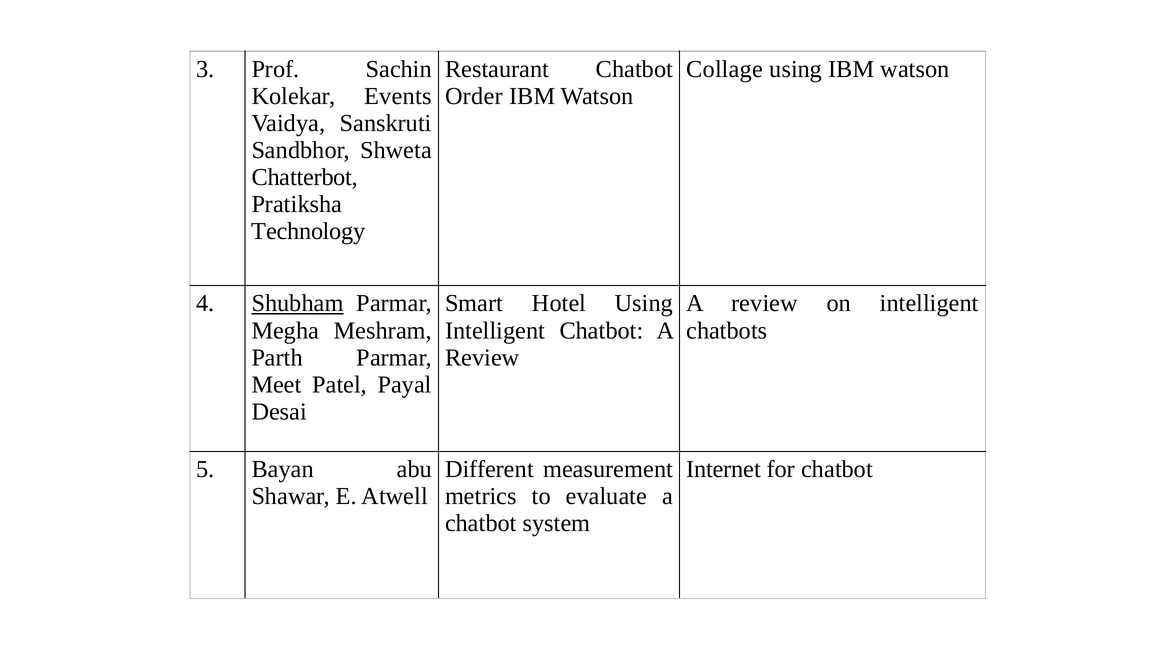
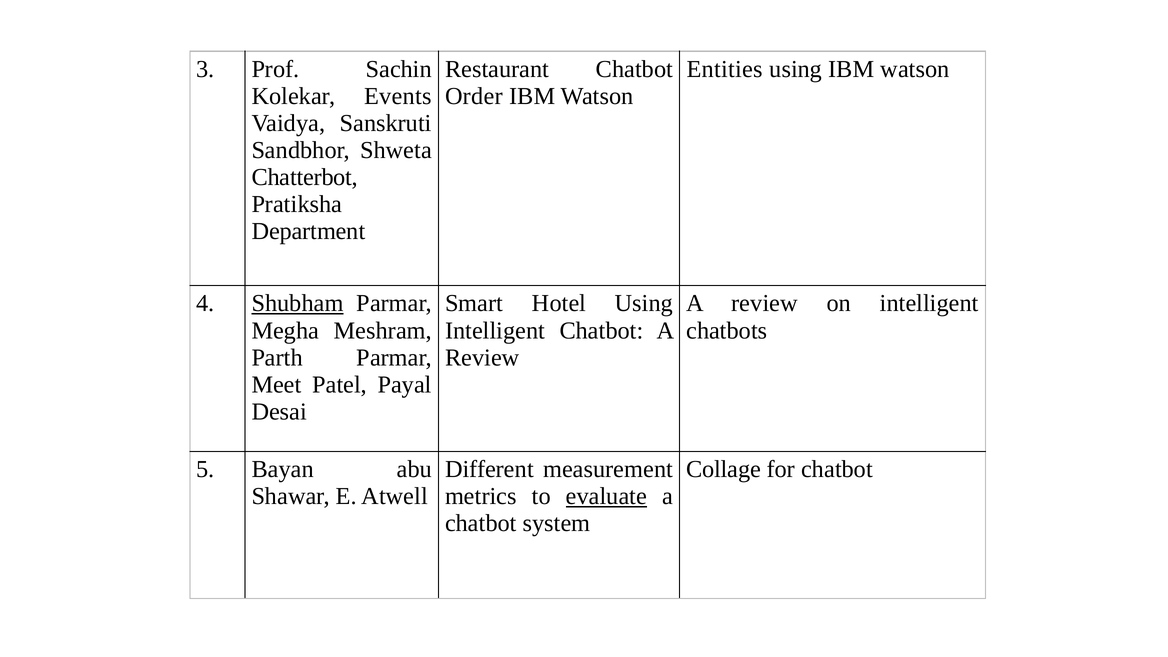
Collage: Collage -> Entities (725, 69)
Technology: Technology -> Department (308, 231)
Internet: Internet -> Collage (724, 469)
evaluate underline: none -> present (606, 496)
